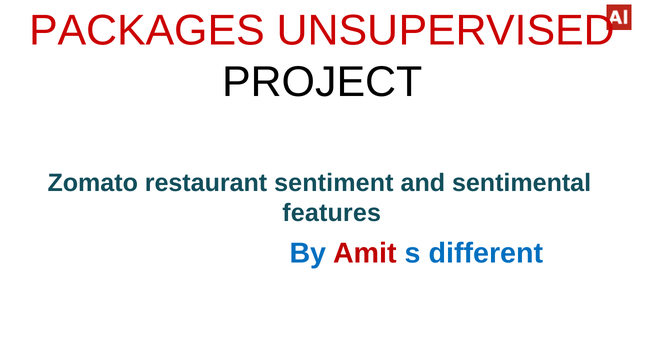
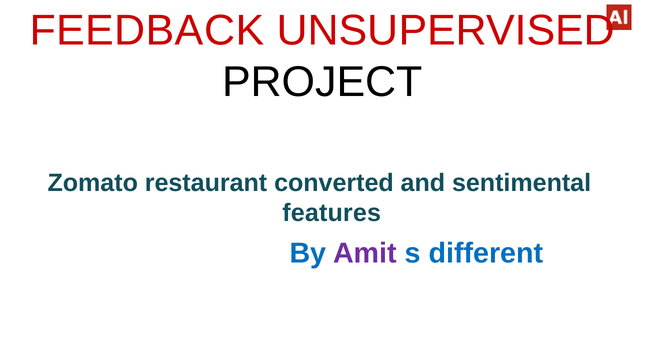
PACKAGES: PACKAGES -> FEEDBACK (147, 31)
sentiment: sentiment -> converted (334, 183)
Amit colour: red -> purple (365, 253)
